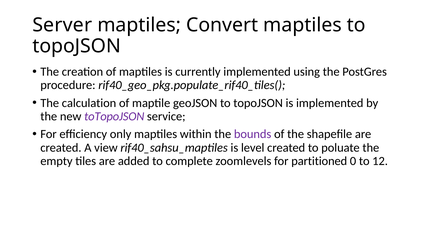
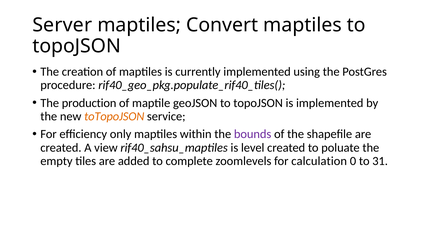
calculation: calculation -> production (89, 103)
toTopoJSON colour: purple -> orange (114, 116)
partitioned: partitioned -> calculation (319, 161)
12: 12 -> 31 (380, 161)
